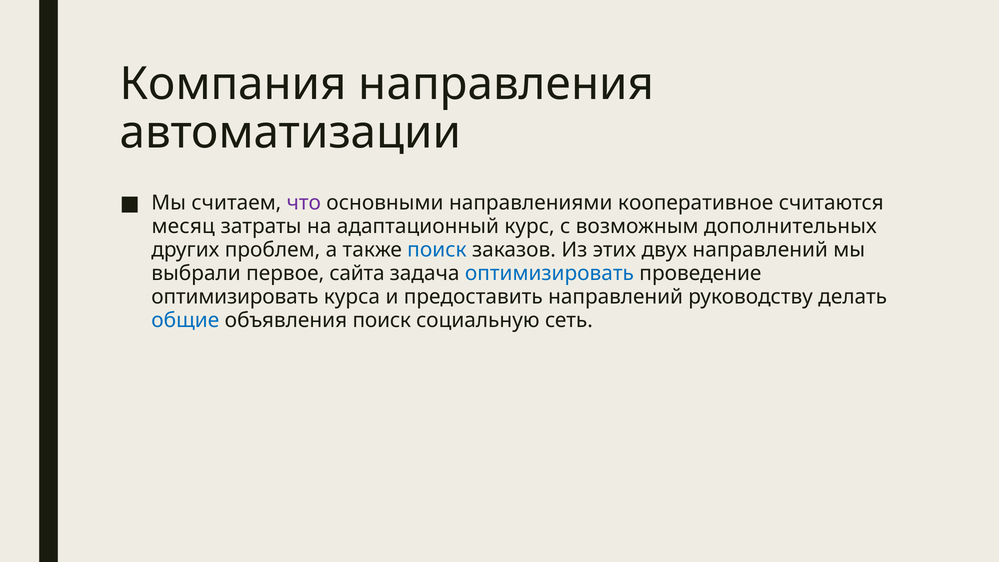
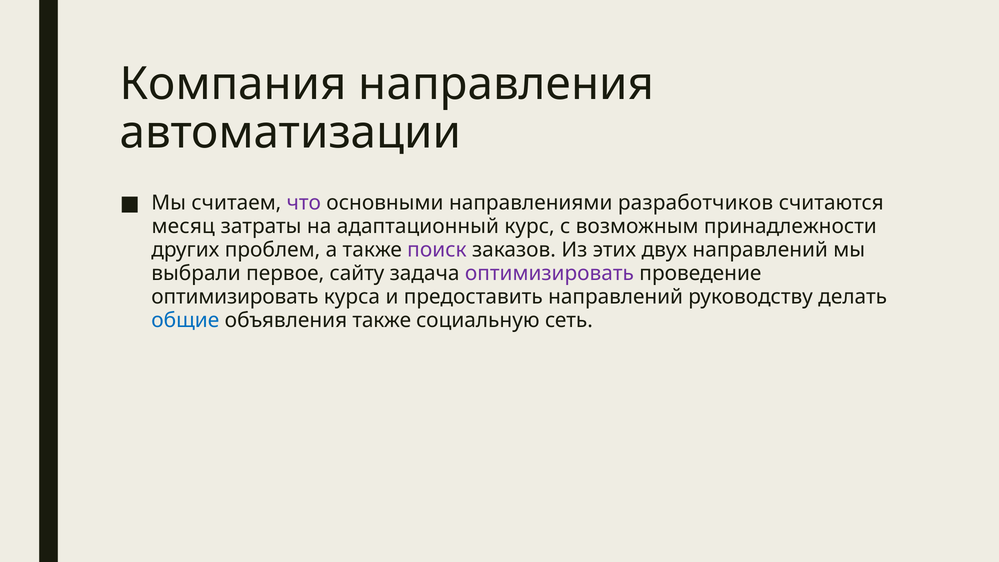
кооперативное: кооперативное -> разработчиков (696, 203)
дополнительных: дополнительных -> принадлежности (790, 226)
поиск colour: blue -> purple (437, 250)
сайта: сайта -> сайту (357, 273)
оптимизировать colour: blue -> purple (549, 273)
объявления поиск: поиск -> также (382, 320)
